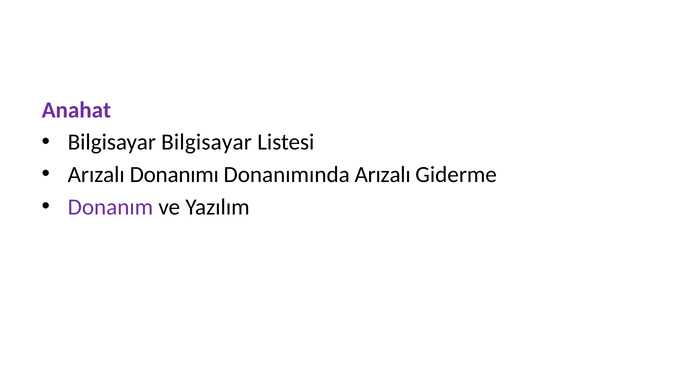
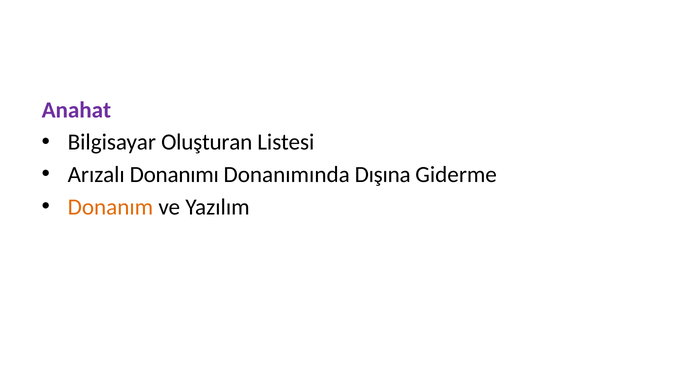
Bilgisayar Bilgisayar: Bilgisayar -> Oluşturan (207, 142)
Donanımında Arızalı: Arızalı -> Dışına (383, 175)
Donanım colour: purple -> orange (110, 207)
